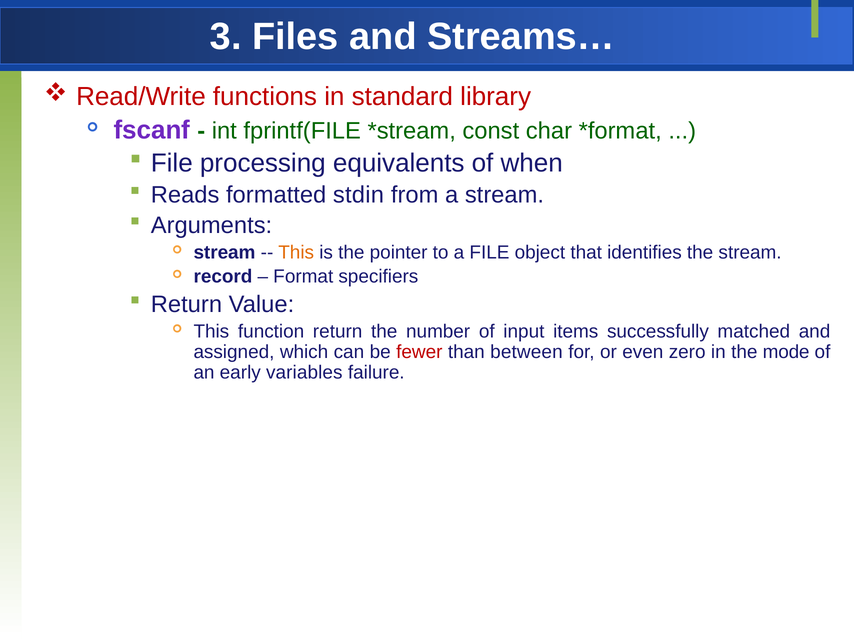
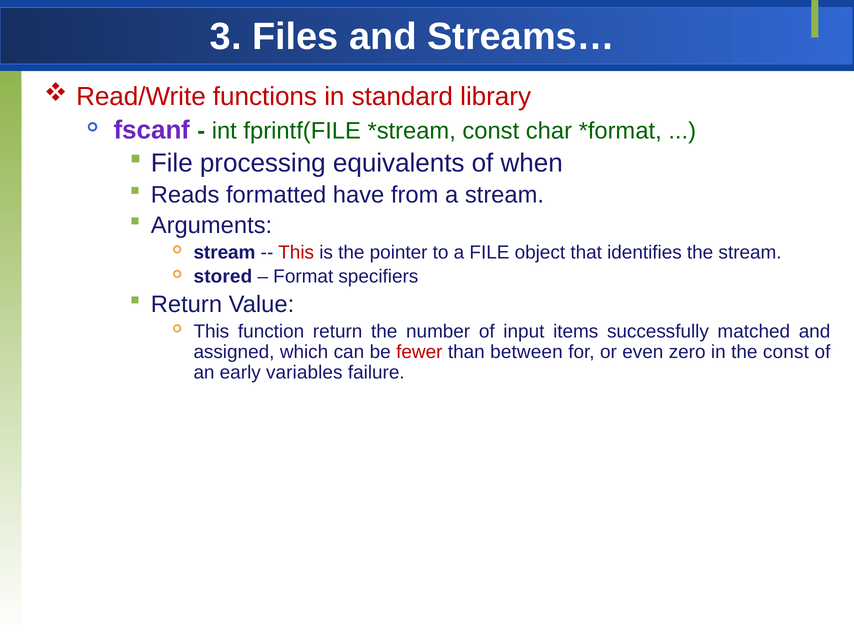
stdin: stdin -> have (359, 195)
This colour: orange -> red (296, 252)
record: record -> stored (223, 276)
the mode: mode -> const (786, 352)
